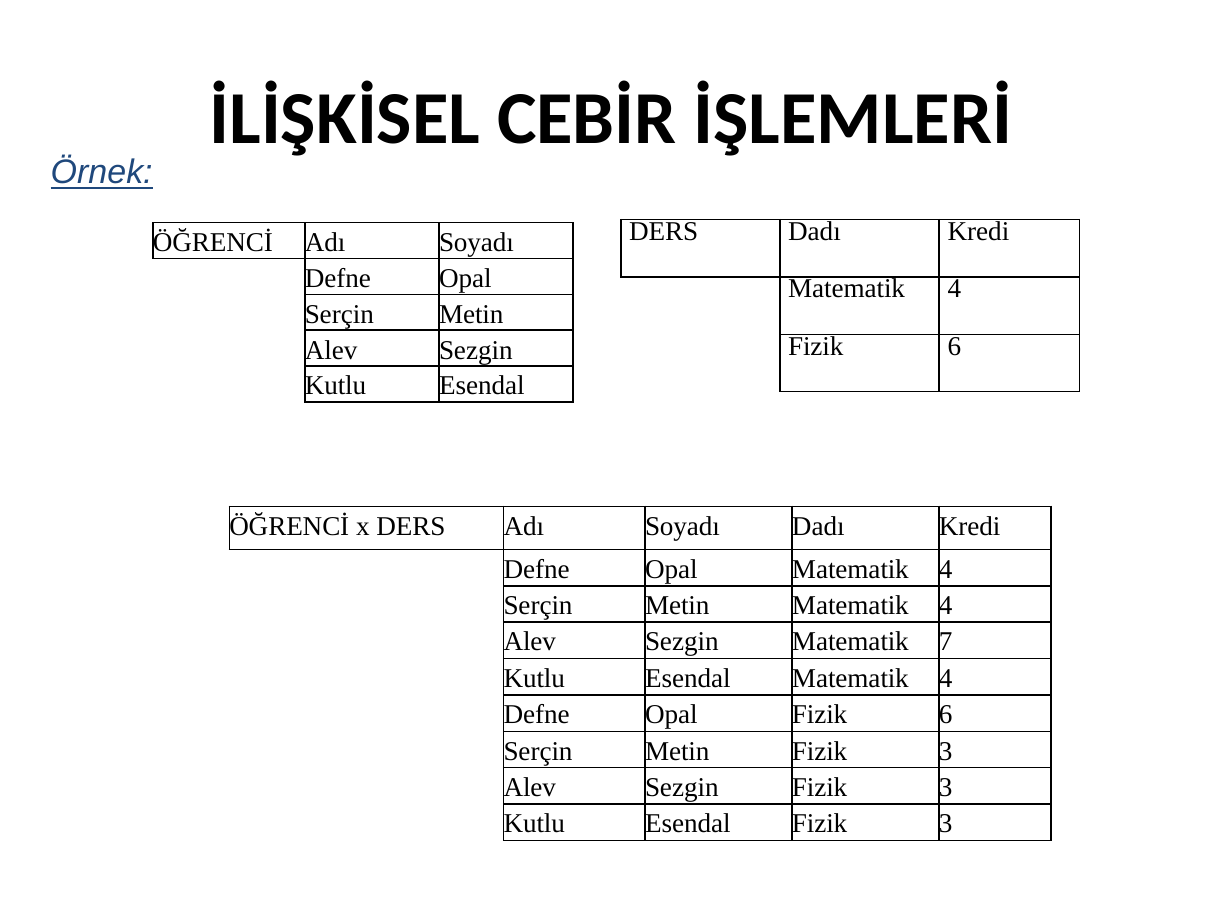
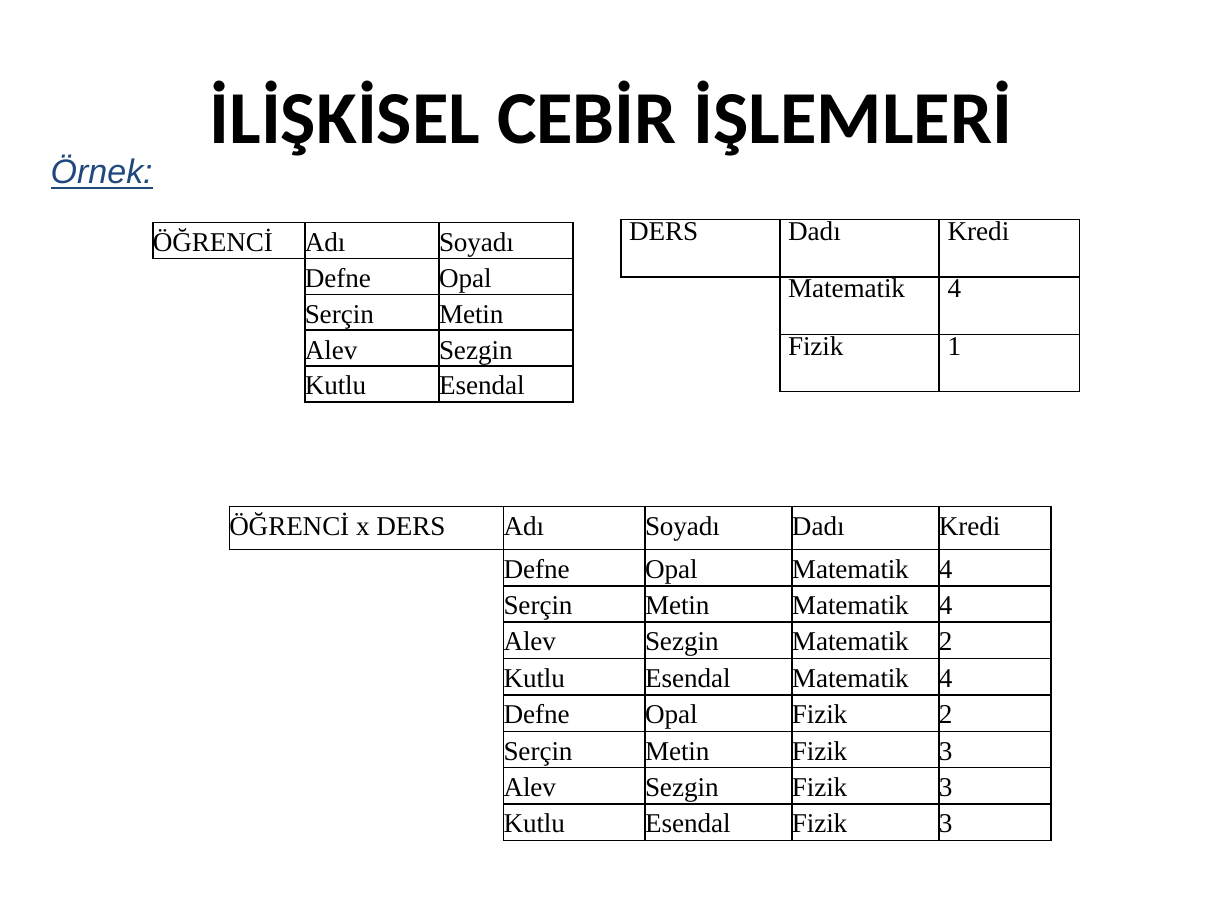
6: 6 -> 1 (954, 346)
Matematik 7: 7 -> 2 (946, 642)
Opal Fizik 6: 6 -> 2 (946, 715)
